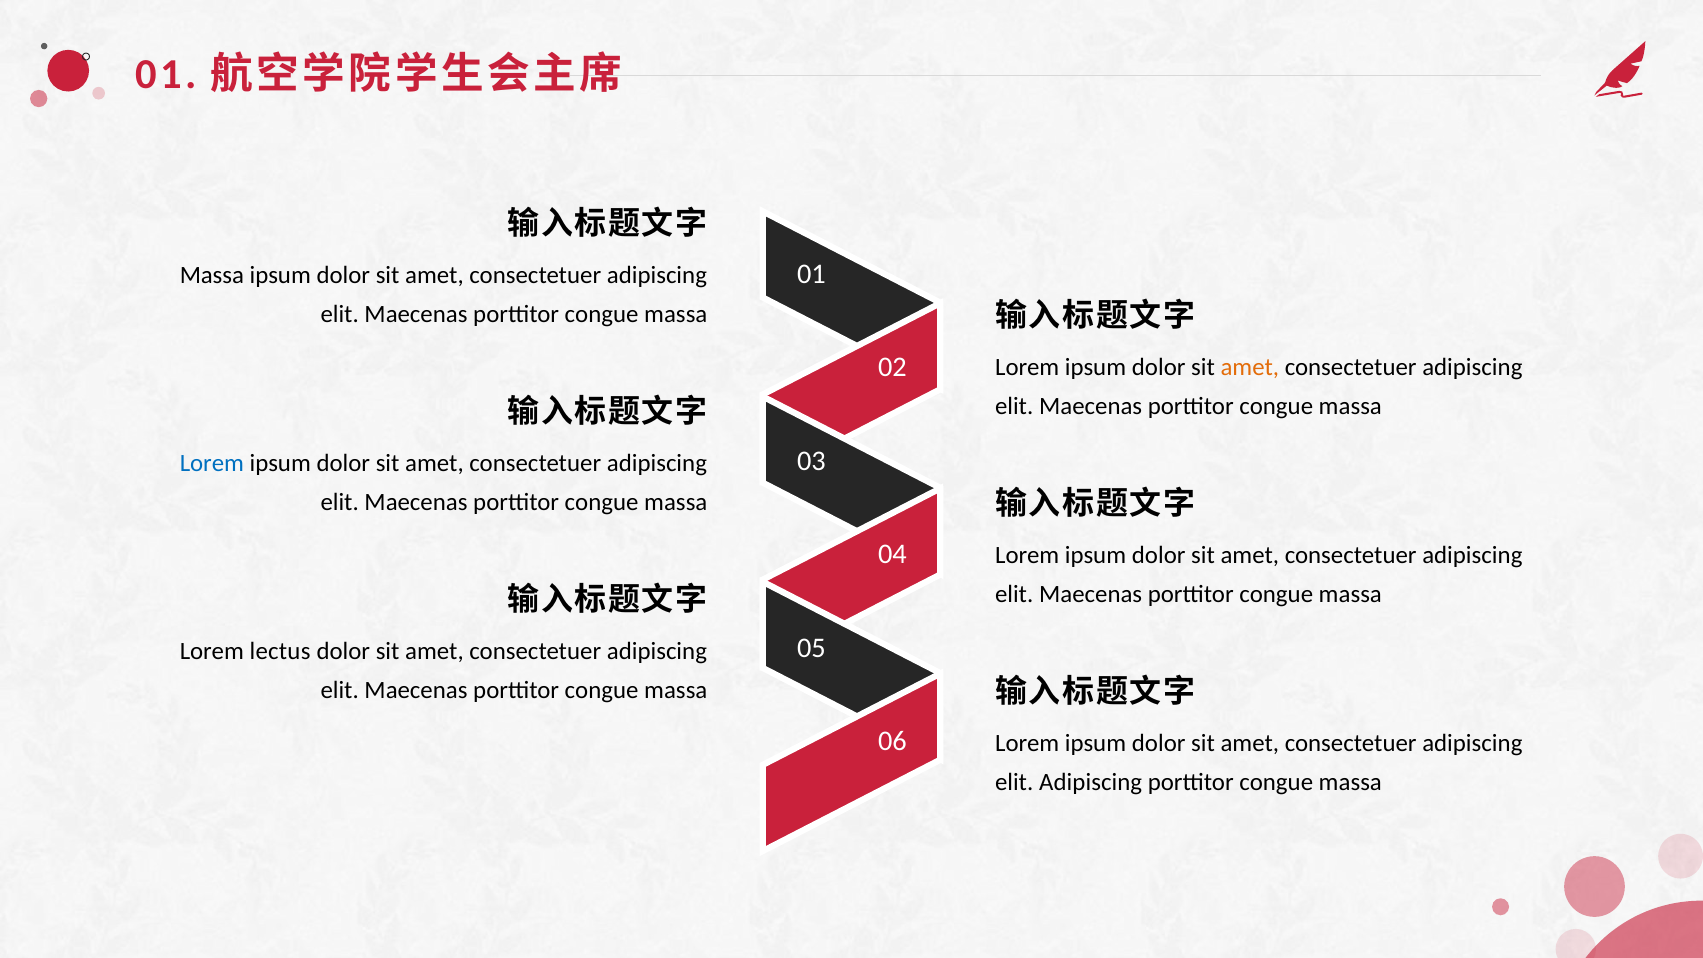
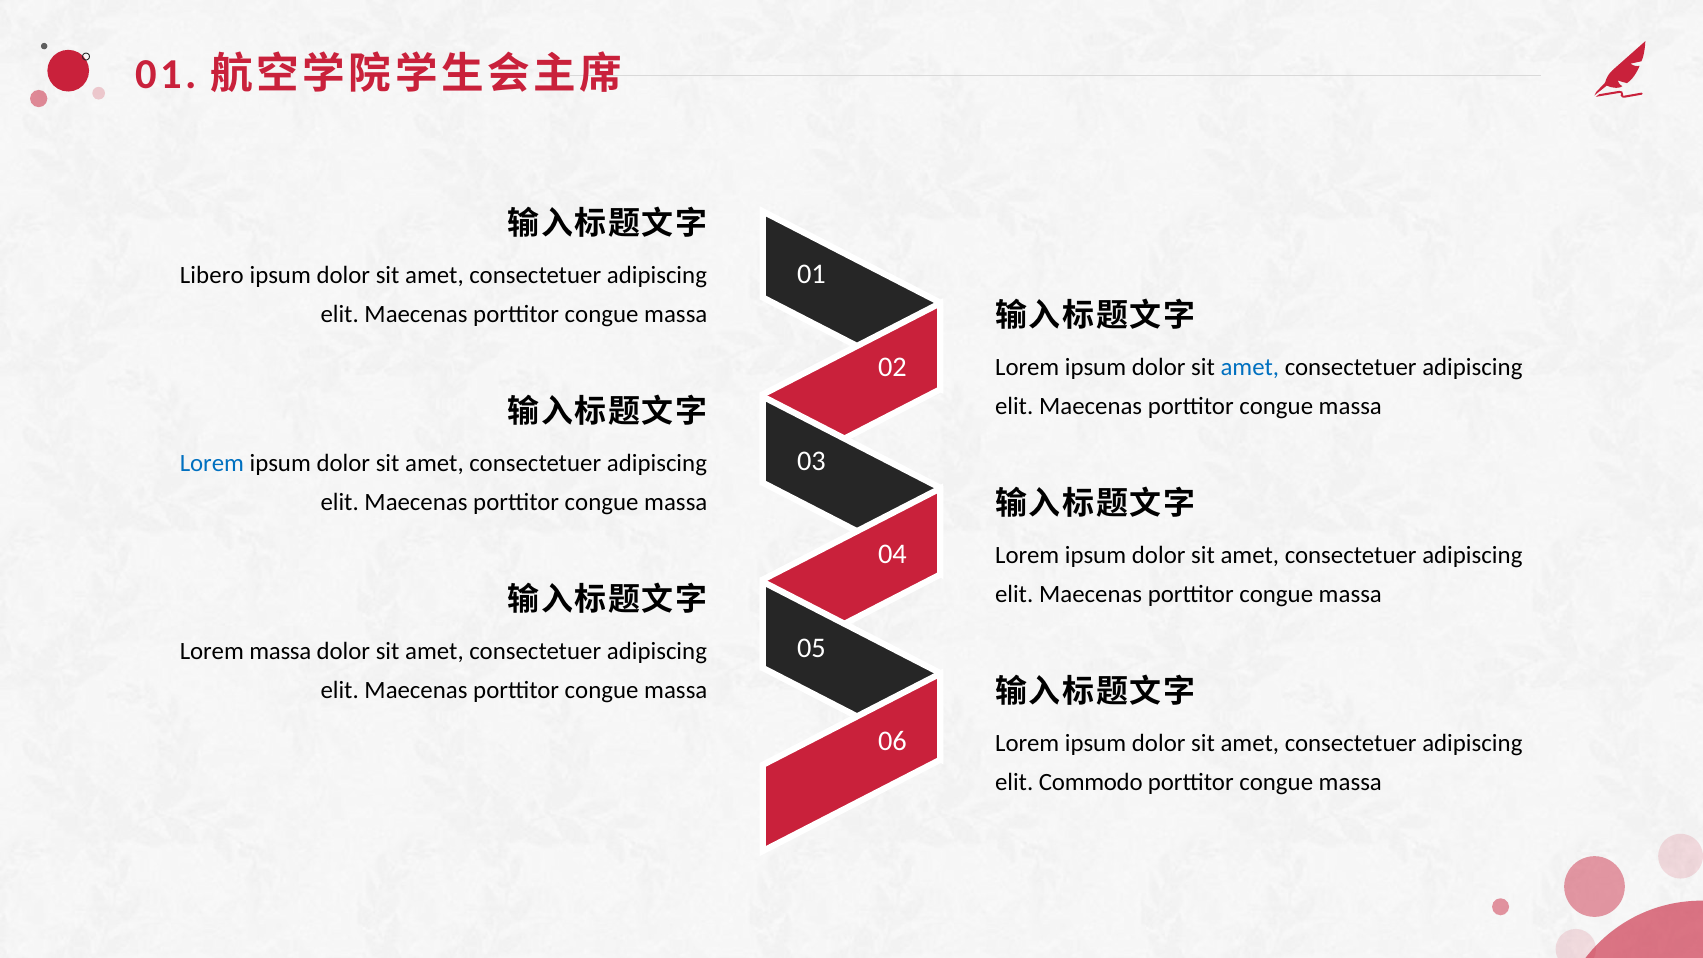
Massa: Massa -> Libero (212, 275)
amet colour: orange -> blue (1250, 367)
Lorem lectus: lectus -> massa (280, 652)
elit Adipiscing: Adipiscing -> Commodo (1091, 782)
